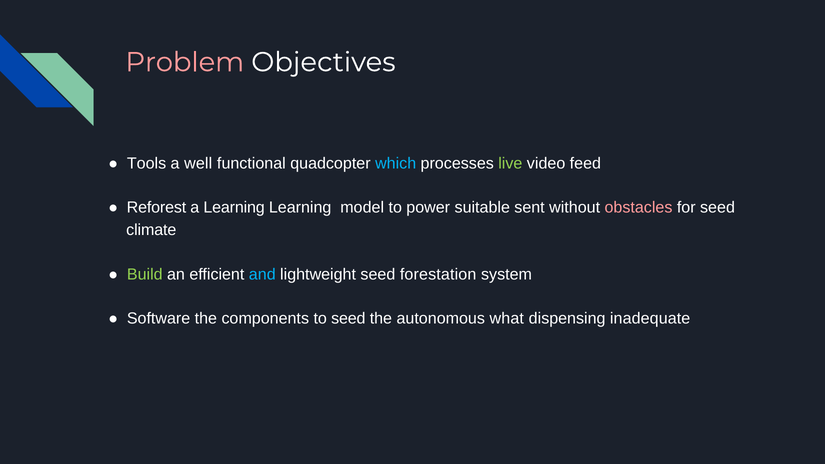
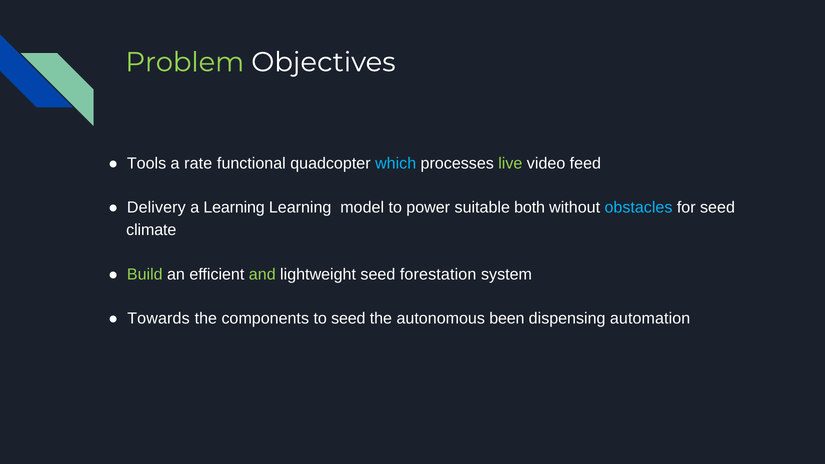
Problem colour: pink -> light green (185, 62)
well: well -> rate (198, 163)
Reforest: Reforest -> Delivery (156, 208)
sent: sent -> both (530, 208)
obstacles colour: pink -> light blue (638, 208)
and colour: light blue -> light green (262, 274)
Software: Software -> Towards (158, 319)
what: what -> been (507, 319)
inadequate: inadequate -> automation (650, 319)
